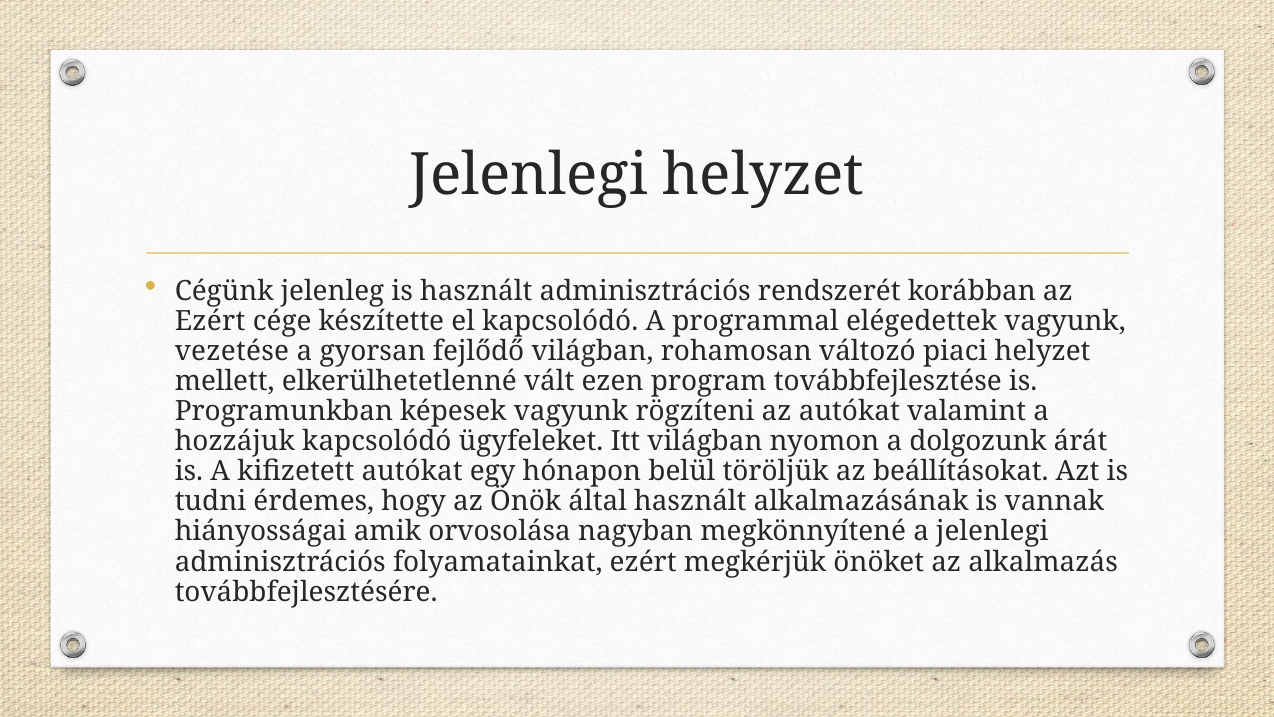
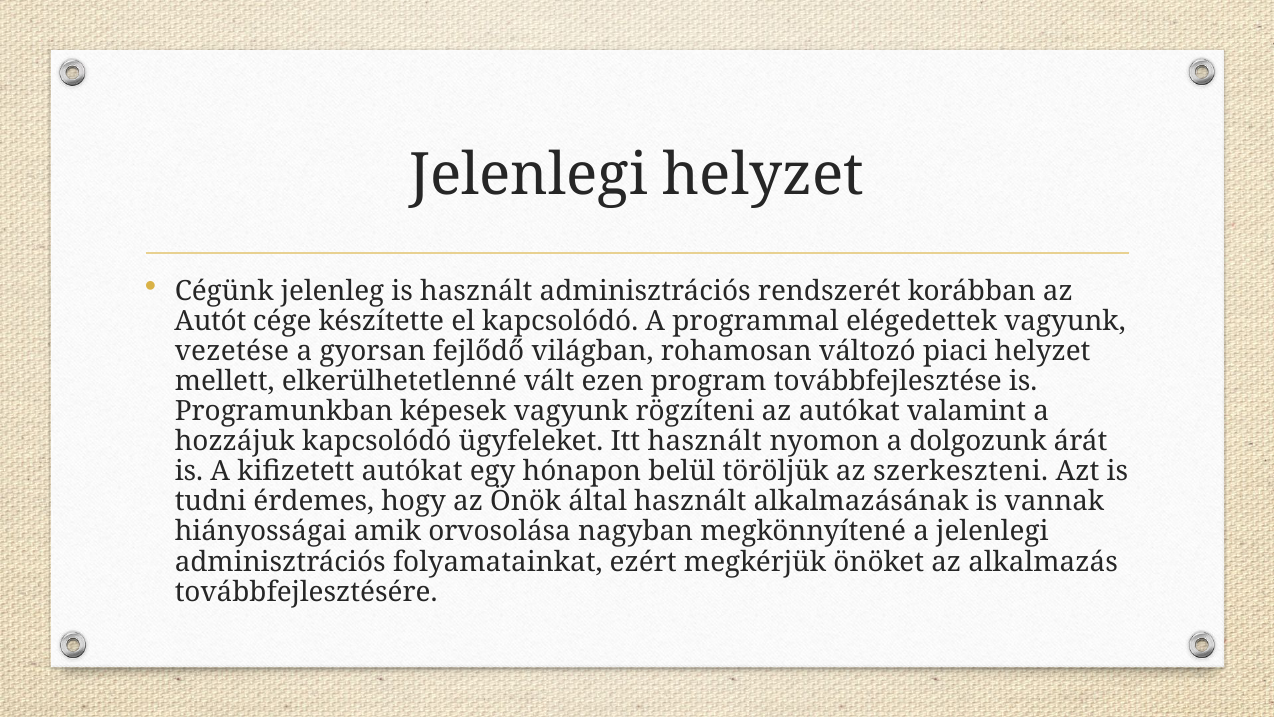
Ezért: Ezért -> Autót (210, 321)
Itt világban: világban -> használt (705, 441)
beállításokat: beállításokat -> szerkeszteni (961, 471)
